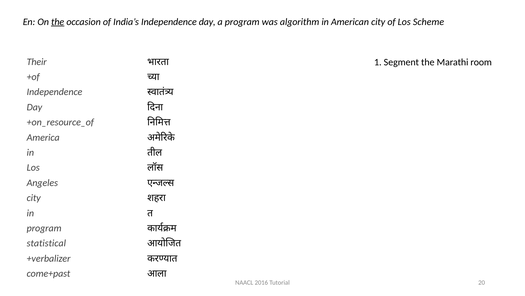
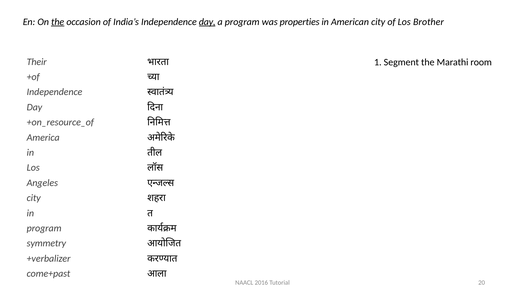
day underline: none -> present (207, 22)
algorithm: algorithm -> properties (300, 22)
Scheme: Scheme -> Brother (429, 22)
statistical: statistical -> symmetry (46, 243)
